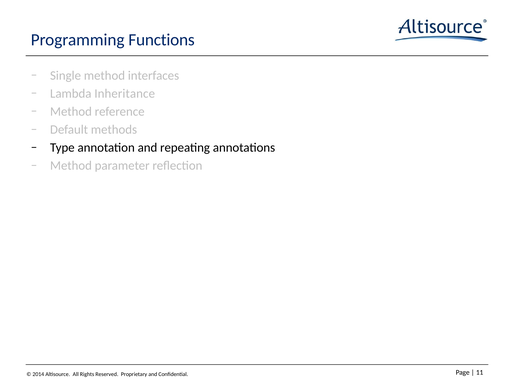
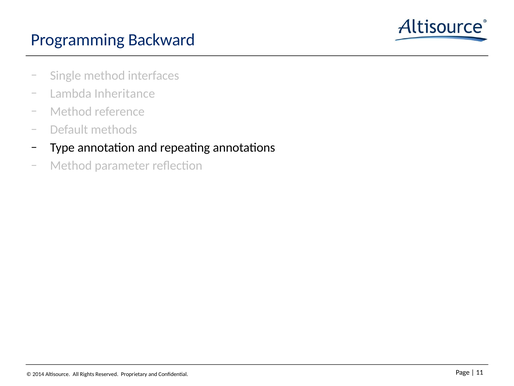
Functions: Functions -> Backward (162, 40)
